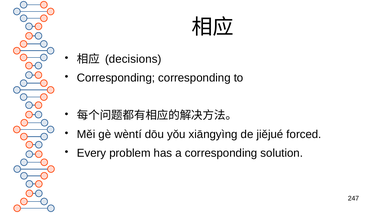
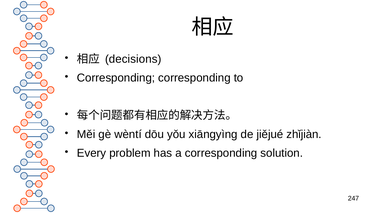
forced: forced -> zhǐjiàn (304, 134)
